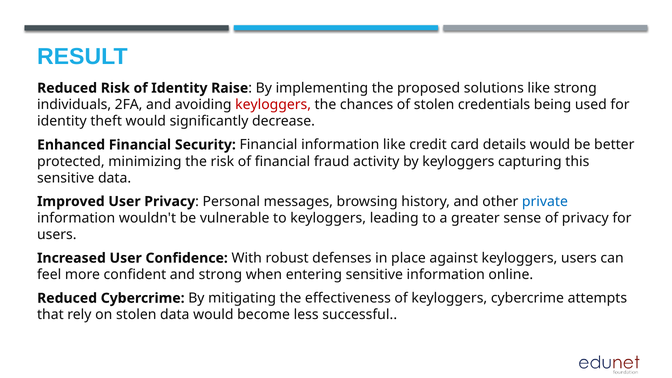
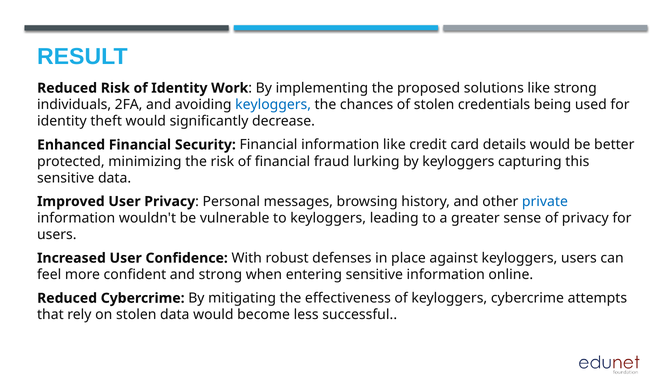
Raise: Raise -> Work (230, 88)
keyloggers colour: red -> blue (273, 105)
activity: activity -> lurking (376, 161)
